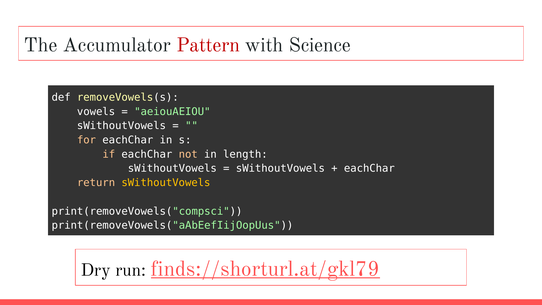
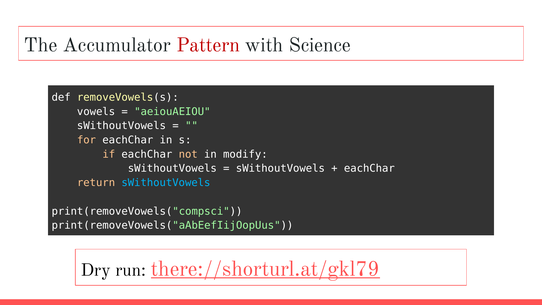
length: length -> modify (245, 154)
sWithoutVowels colour: yellow -> light blue (166, 183)
finds://shorturl.at/gkl79: finds://shorturl.at/gkl79 -> there://shorturl.at/gkl79 (265, 269)
